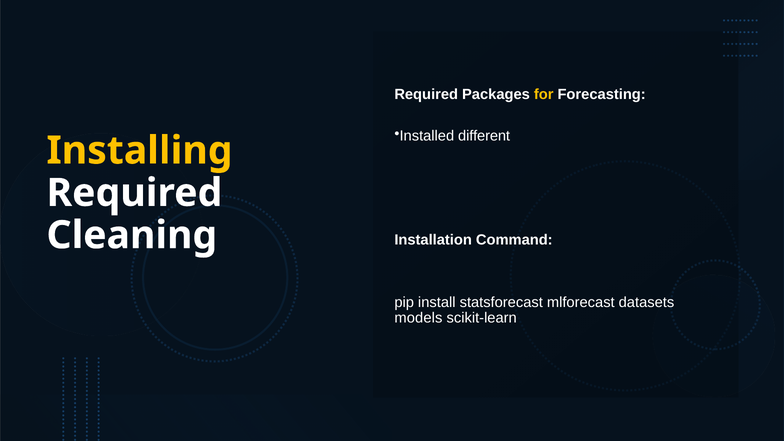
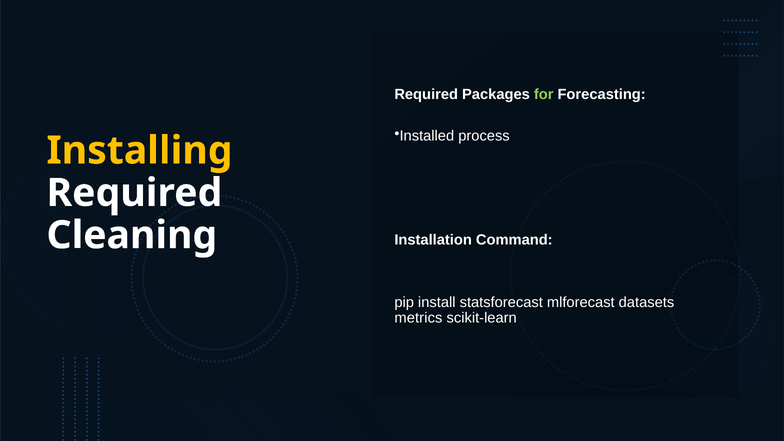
for colour: yellow -> light green (544, 94)
different: different -> process (484, 136)
models: models -> metrics (418, 318)
